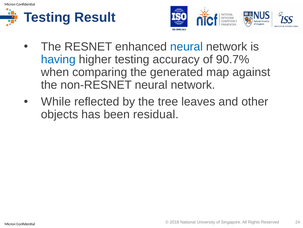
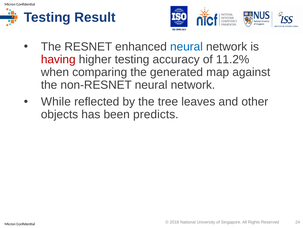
having colour: blue -> red (58, 59)
90.7%: 90.7% -> 11.2% (233, 59)
residual: residual -> predicts (156, 114)
